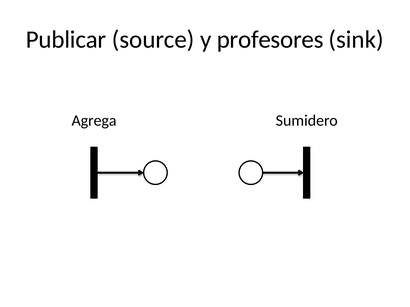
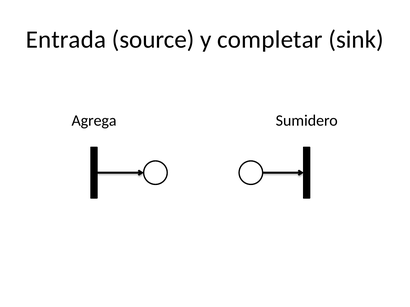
Publicar: Publicar -> Entrada (66, 40)
profesores: profesores -> completar (270, 40)
